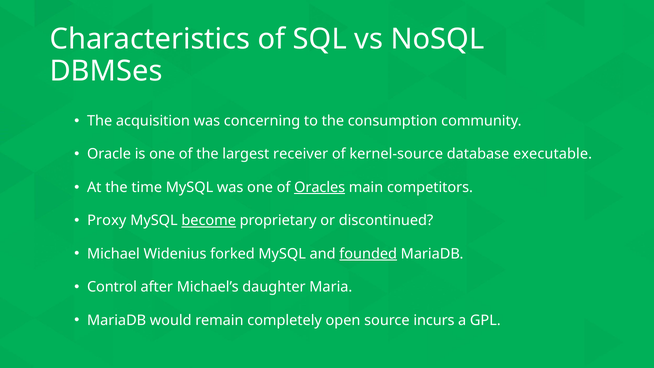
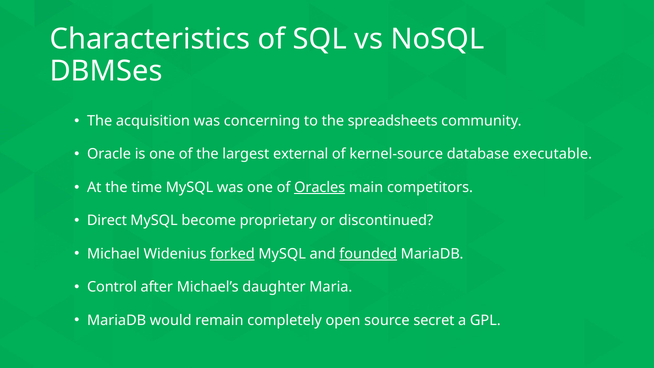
consumption: consumption -> spreadsheets (393, 121)
receiver: receiver -> external (301, 154)
Proxy: Proxy -> Direct (107, 221)
become underline: present -> none (209, 221)
forked underline: none -> present (232, 254)
incurs: incurs -> secret (434, 320)
